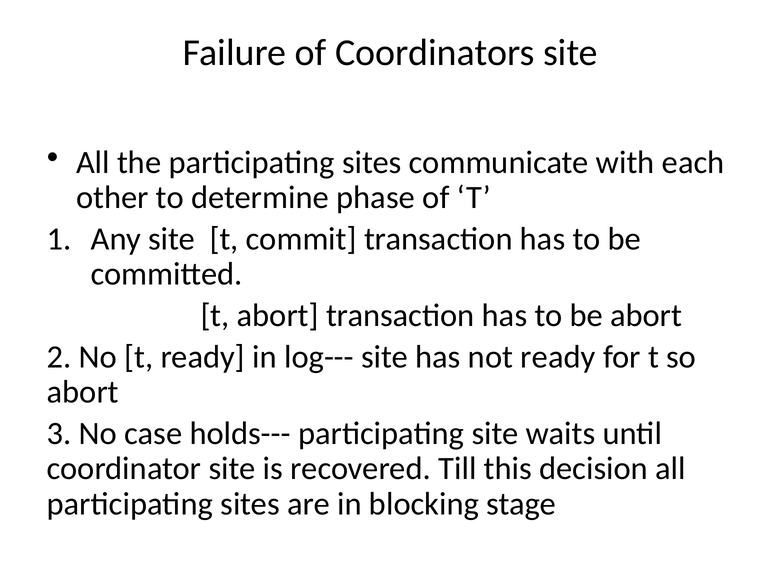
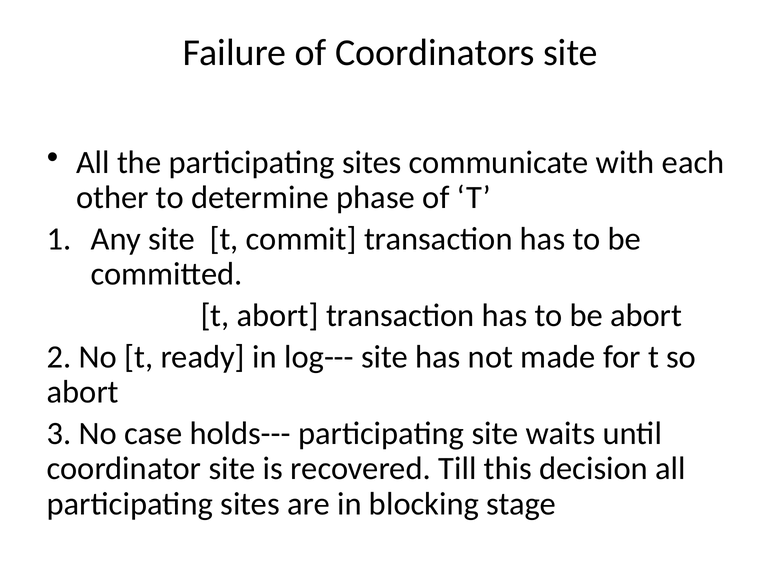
not ready: ready -> made (558, 357)
